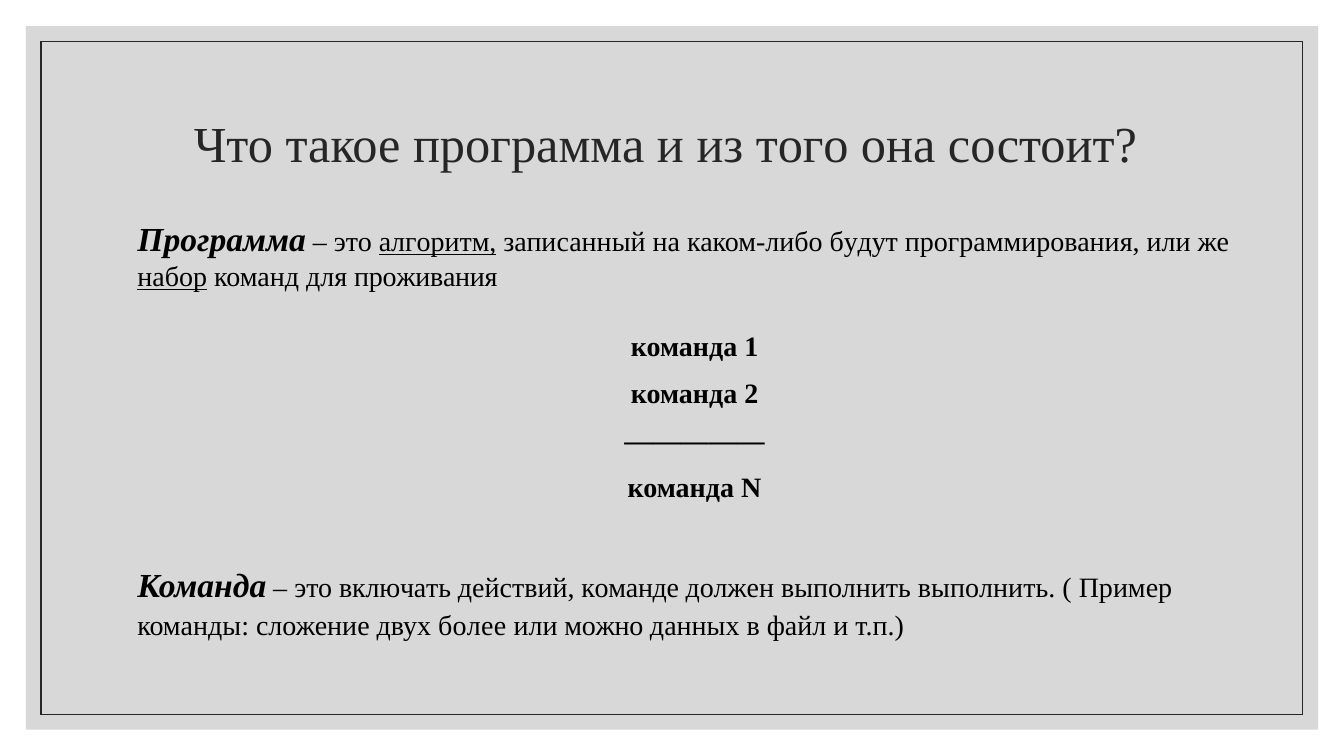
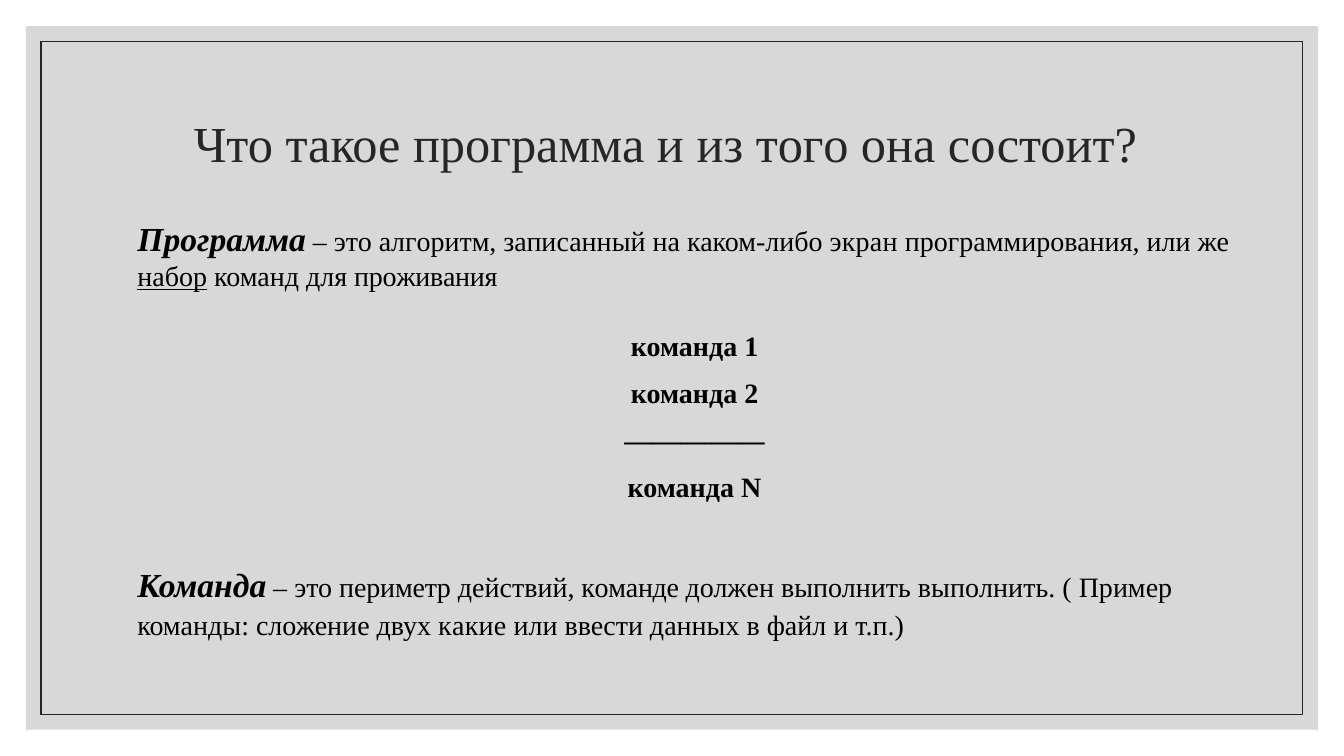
алгоритм underline: present -> none (438, 243)
будут: будут -> экран (864, 243)
включать: включать -> периметр (395, 589)
более: более -> какие (472, 626)
можно: можно -> ввести (604, 626)
